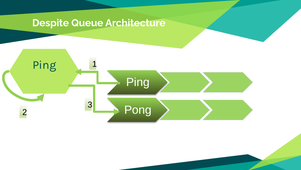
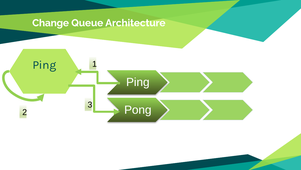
Despite: Despite -> Change (51, 23)
